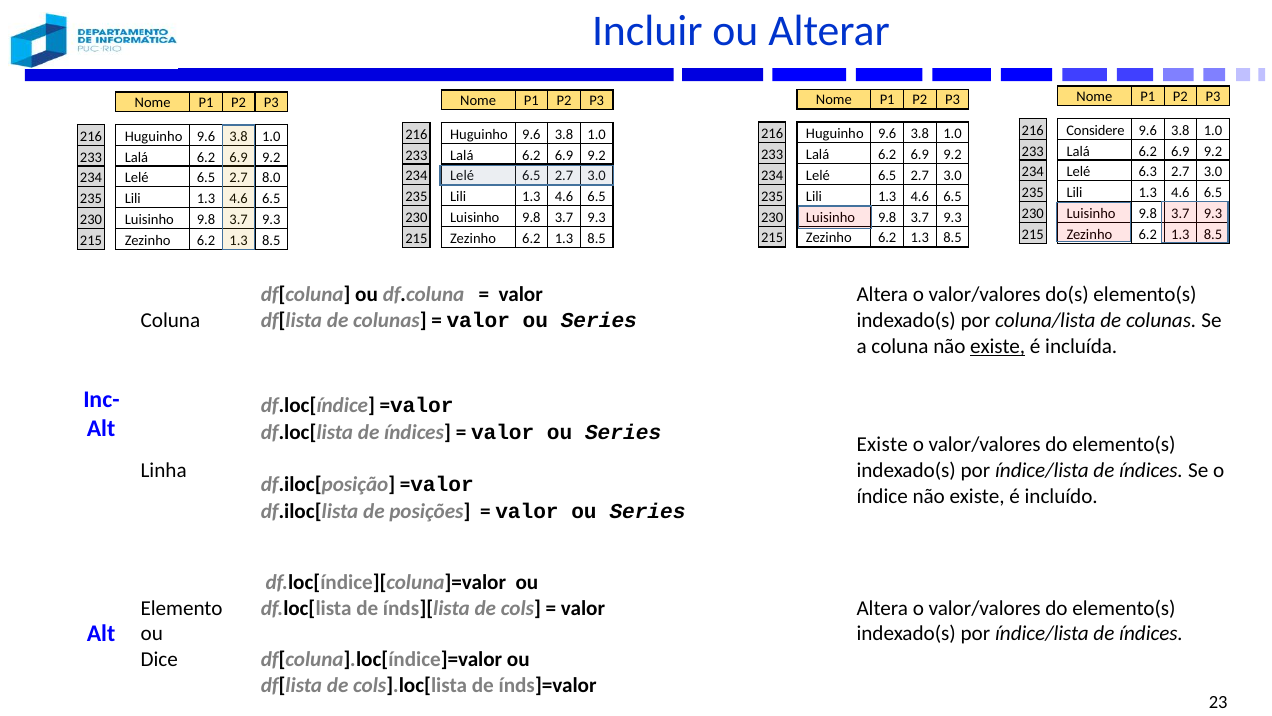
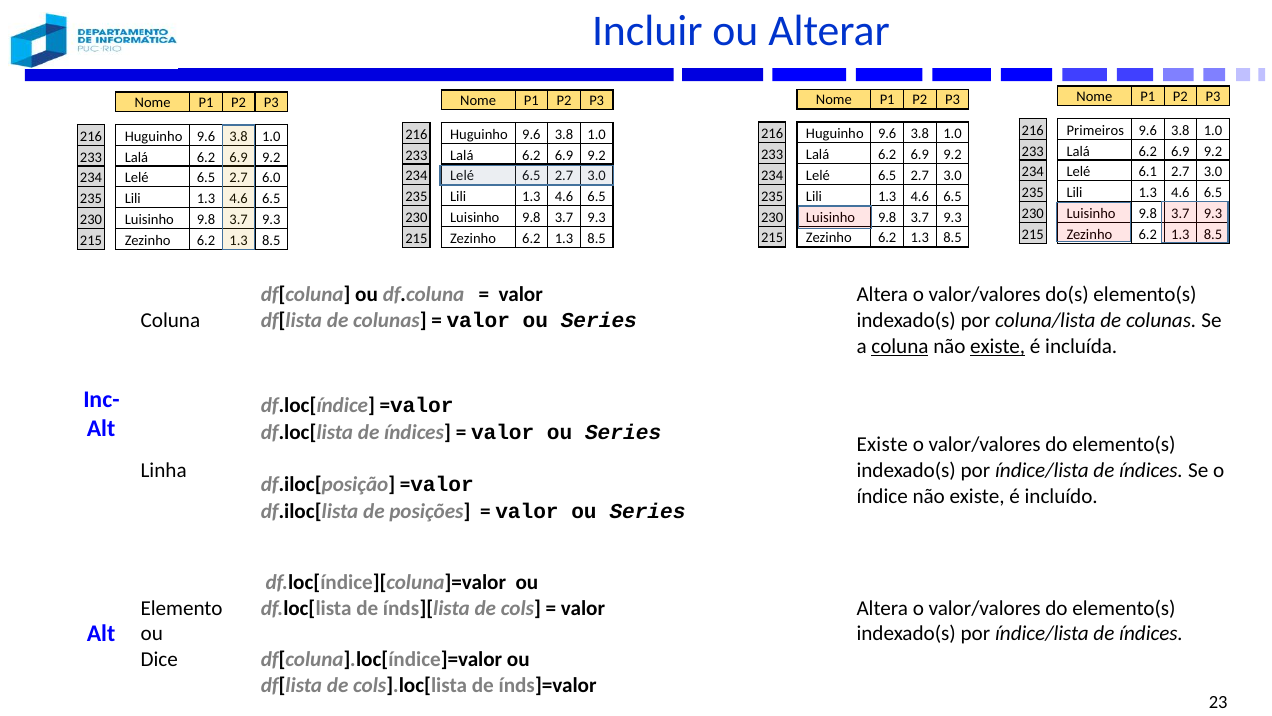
Considere: Considere -> Primeiros (1095, 130)
6.3: 6.3 -> 6.1 (1148, 172)
8.0: 8.0 -> 6.0 (271, 178)
coluna underline: none -> present (900, 346)
